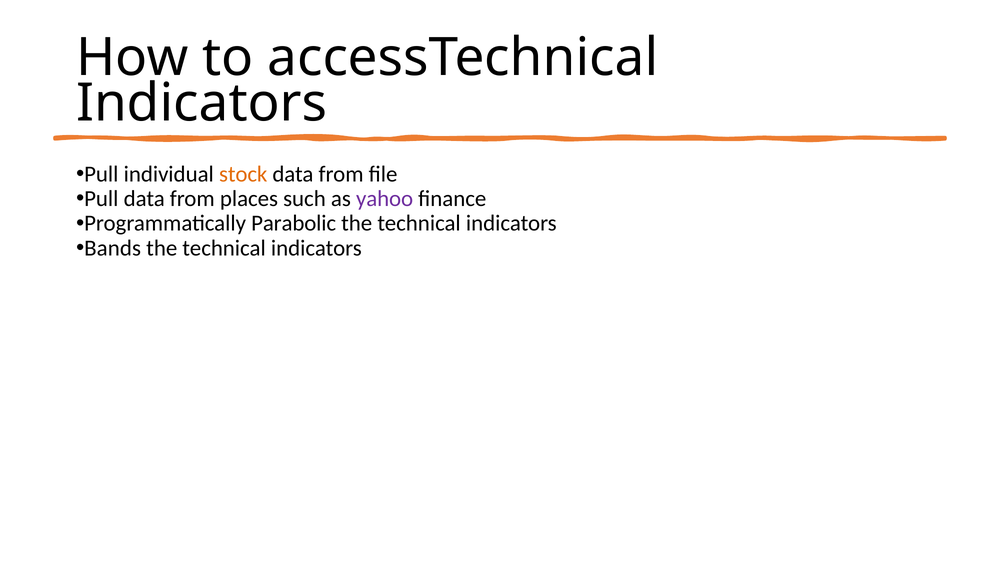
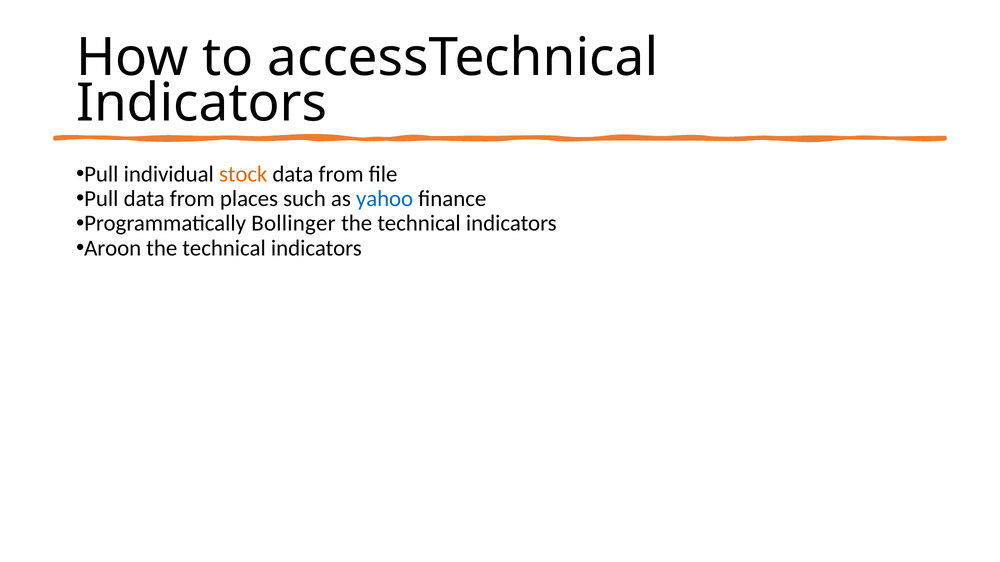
yahoo colour: purple -> blue (385, 199)
Parabolic: Parabolic -> Bollinger (293, 224)
Bands: Bands -> Aroon (113, 248)
